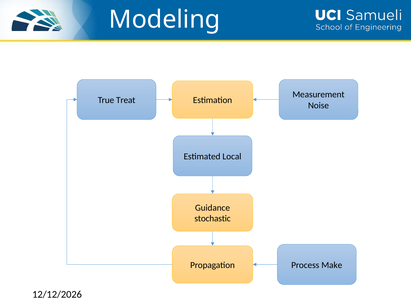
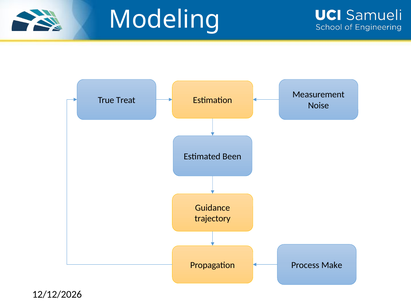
Local: Local -> Been (232, 157)
stochastic: stochastic -> trajectory (213, 219)
